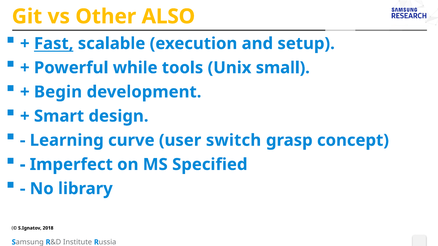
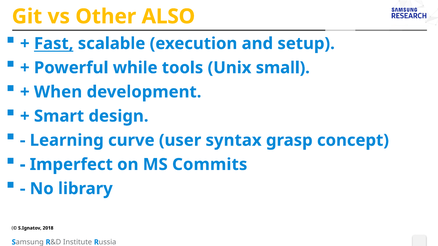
Begin: Begin -> When (58, 92)
switch: switch -> syntax (234, 140)
Specified: Specified -> Commits (210, 165)
